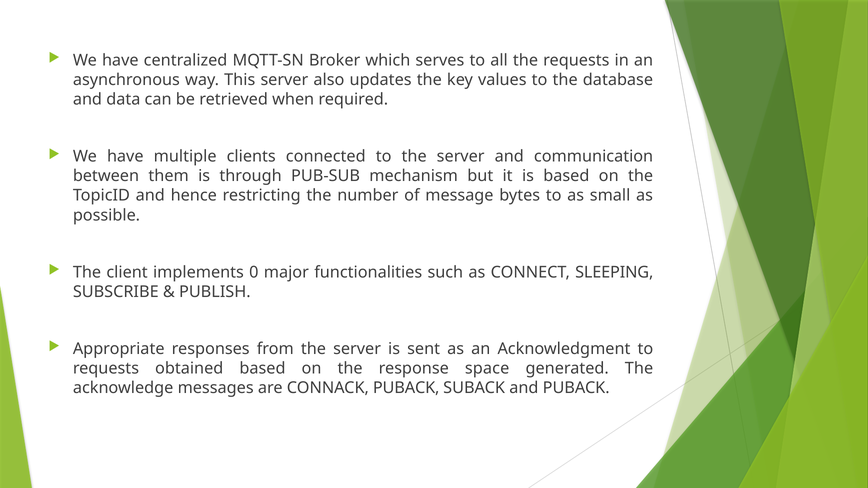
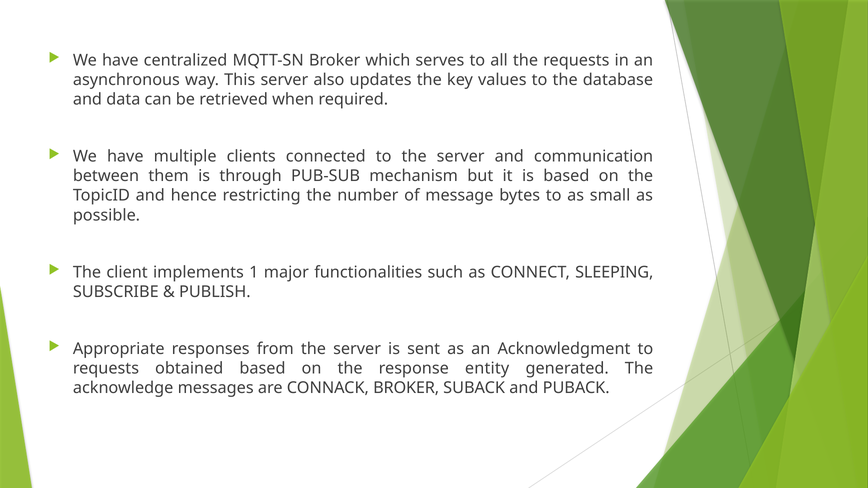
0: 0 -> 1 (254, 272)
space: space -> entity (487, 369)
CONNACK PUBACK: PUBACK -> BROKER (406, 388)
